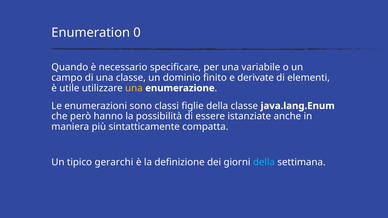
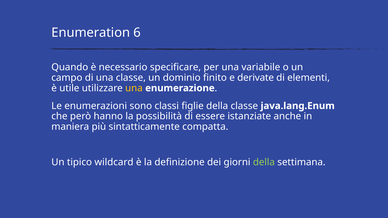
0: 0 -> 6 (137, 33)
gerarchi: gerarchi -> wildcard (114, 162)
della colour: light blue -> light green (264, 162)
